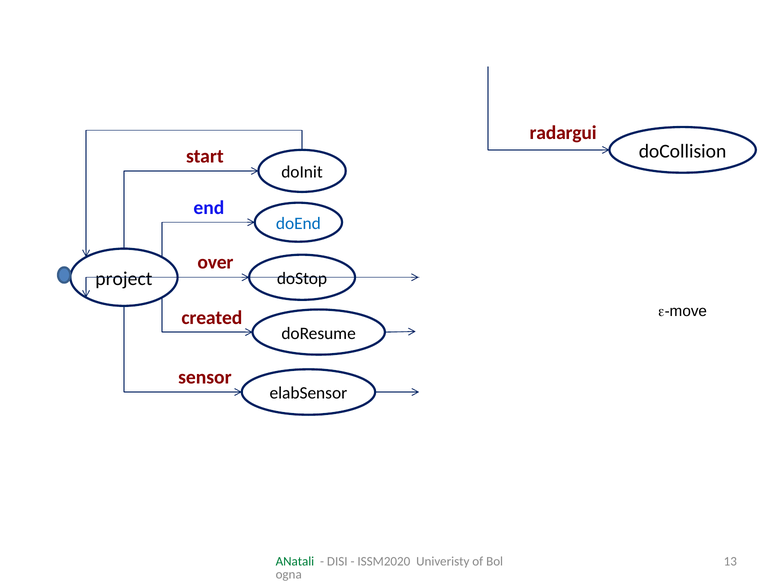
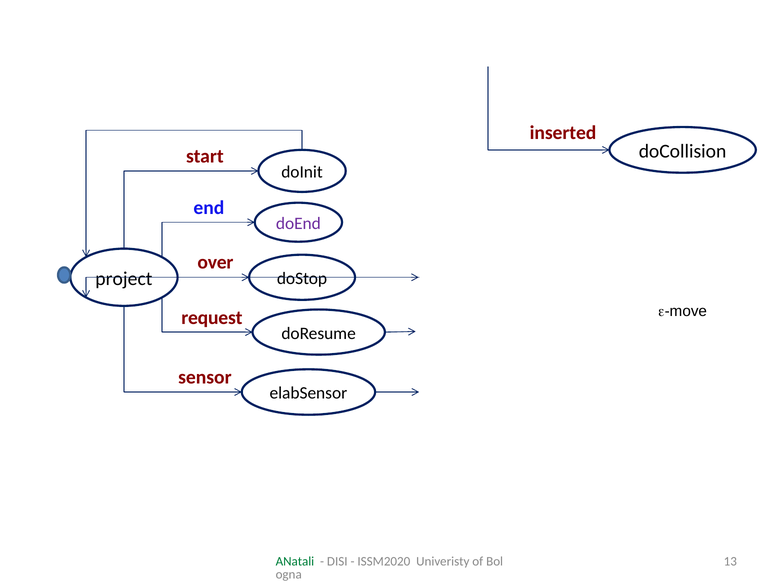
radargui: radargui -> inserted (563, 133)
doEnd colour: blue -> purple (298, 223)
created: created -> request (212, 318)
